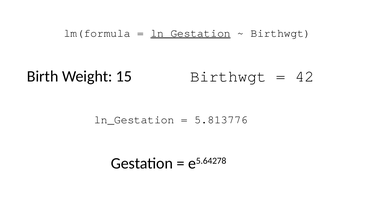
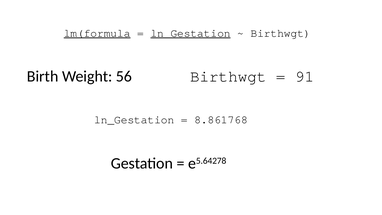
lm(formula underline: none -> present (97, 33)
15: 15 -> 56 (124, 76)
42: 42 -> 91 (305, 76)
5.813776: 5.813776 -> 8.861768 (221, 120)
